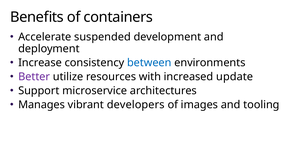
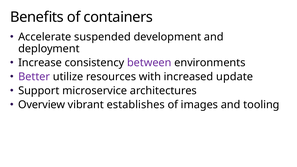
between colour: blue -> purple (149, 63)
Manages: Manages -> Overview (42, 105)
developers: developers -> establishes (136, 105)
